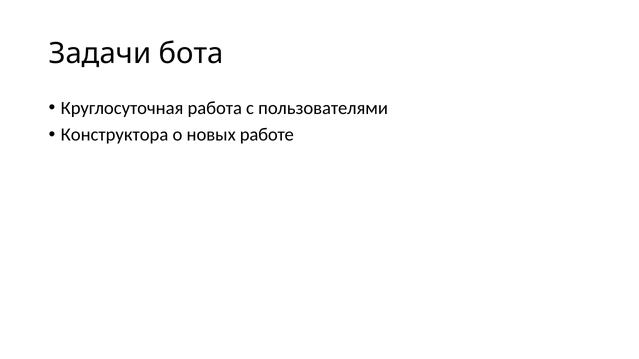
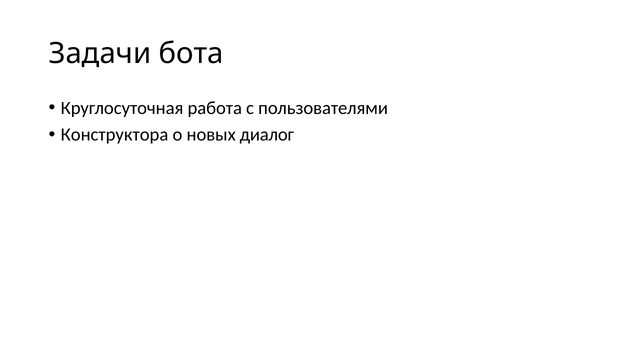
работе: работе -> диалог (267, 135)
